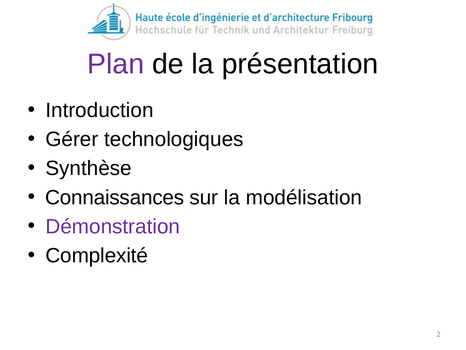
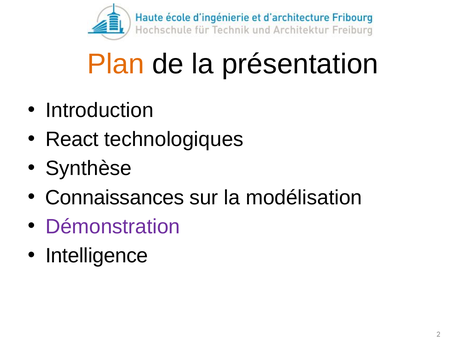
Plan colour: purple -> orange (116, 64)
Gérer: Gérer -> React (72, 139)
Complexité: Complexité -> Intelligence (97, 255)
